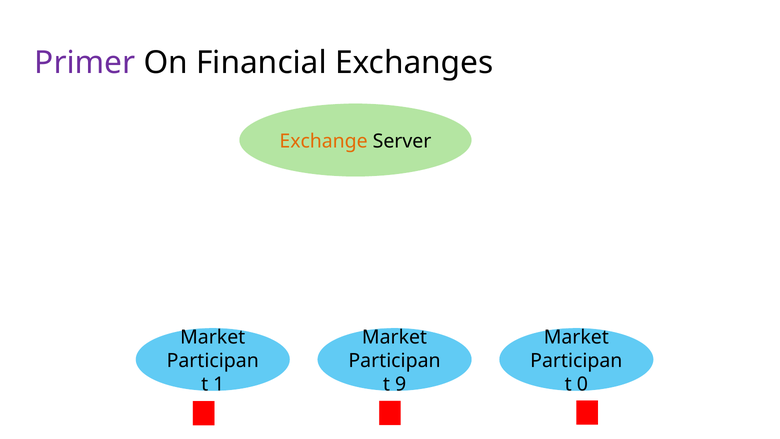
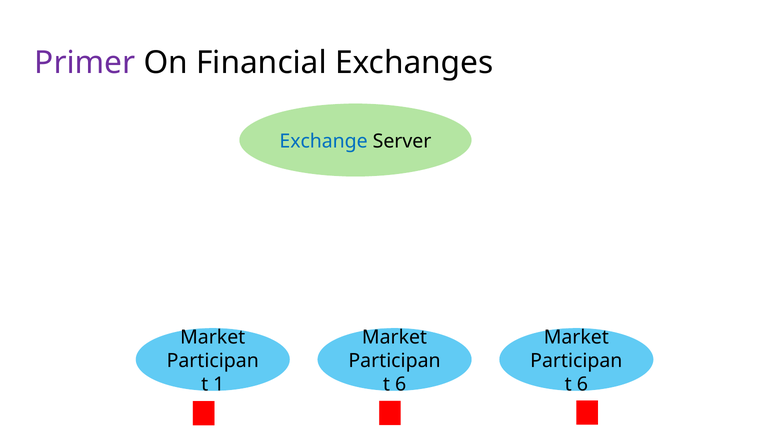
Exchange colour: orange -> blue (324, 141)
9: 9 -> 6 (401, 384)
0: 0 -> 6 (582, 384)
